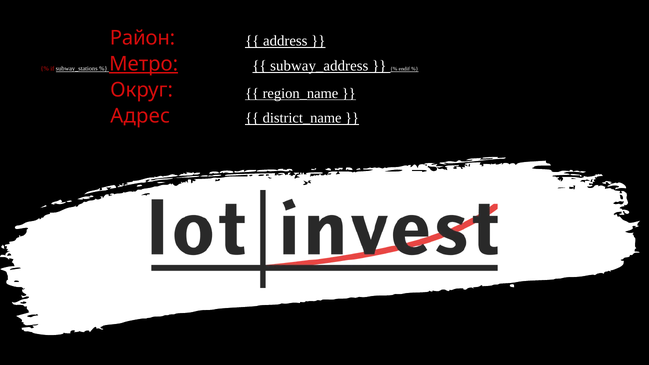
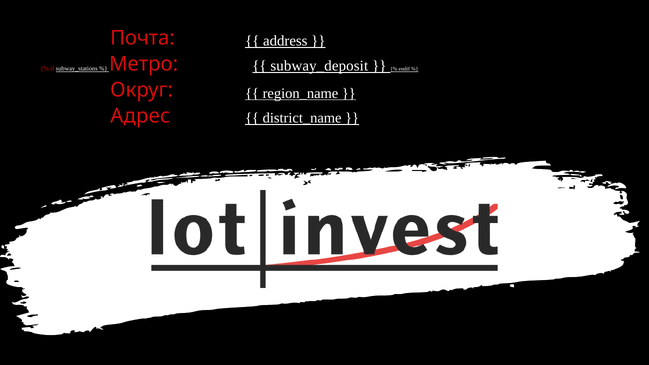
Район: Район -> Почта (142, 38)
Метро underline: present -> none (144, 64)
subway_address: subway_address -> subway_deposit (319, 66)
